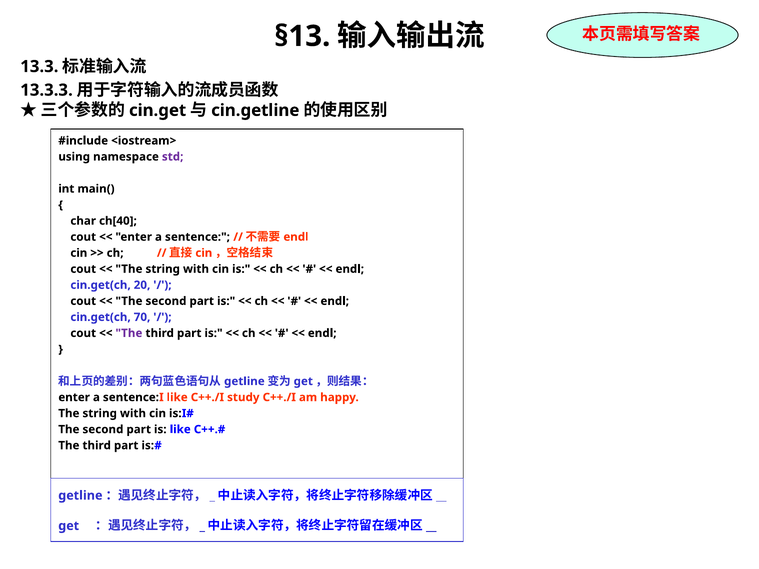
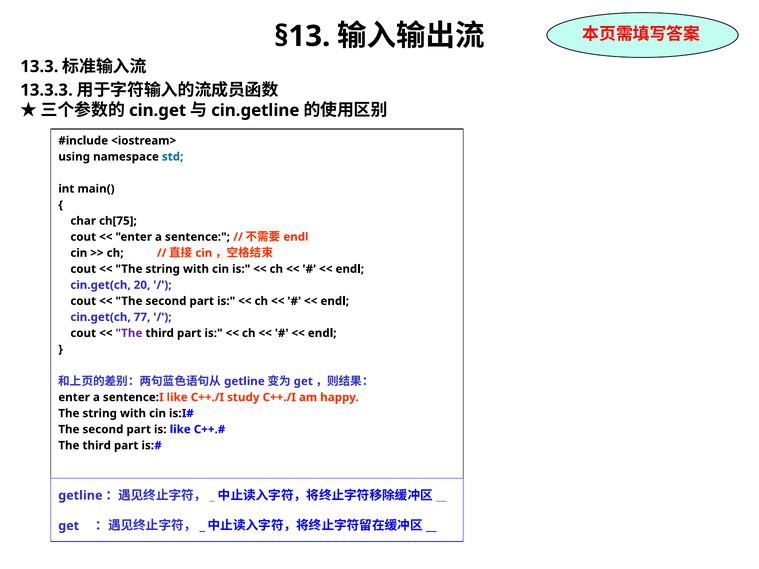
std colour: purple -> blue (173, 157)
ch[40: ch[40 -> ch[75 (118, 221)
70: 70 -> 77 (142, 317)
